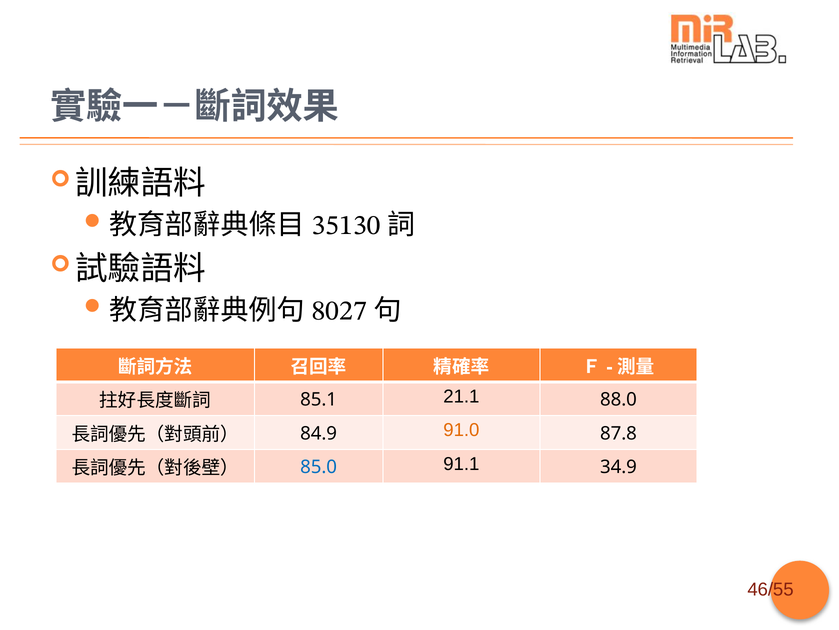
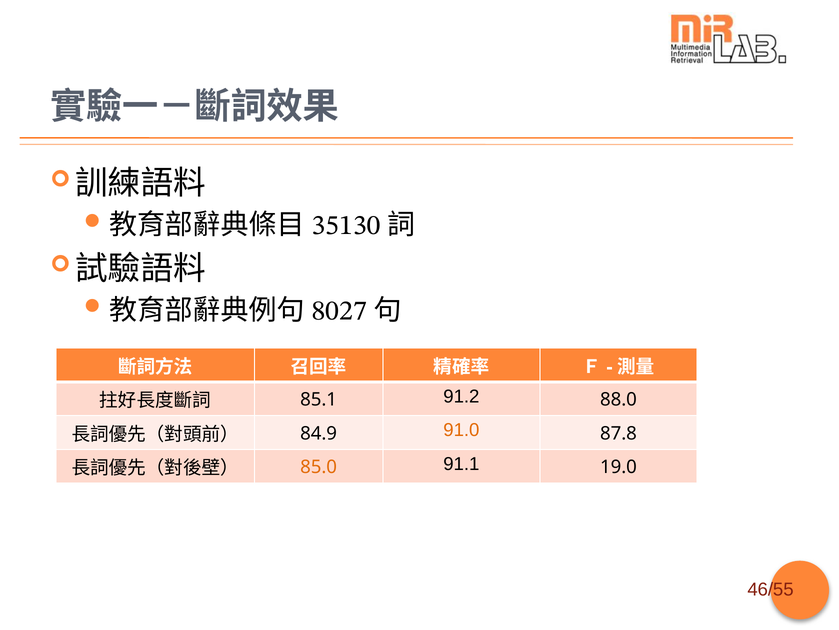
21.1: 21.1 -> 91.2 (461, 396)
85.0 colour: blue -> orange (319, 467)
34.9: 34.9 -> 19.0 (618, 467)
